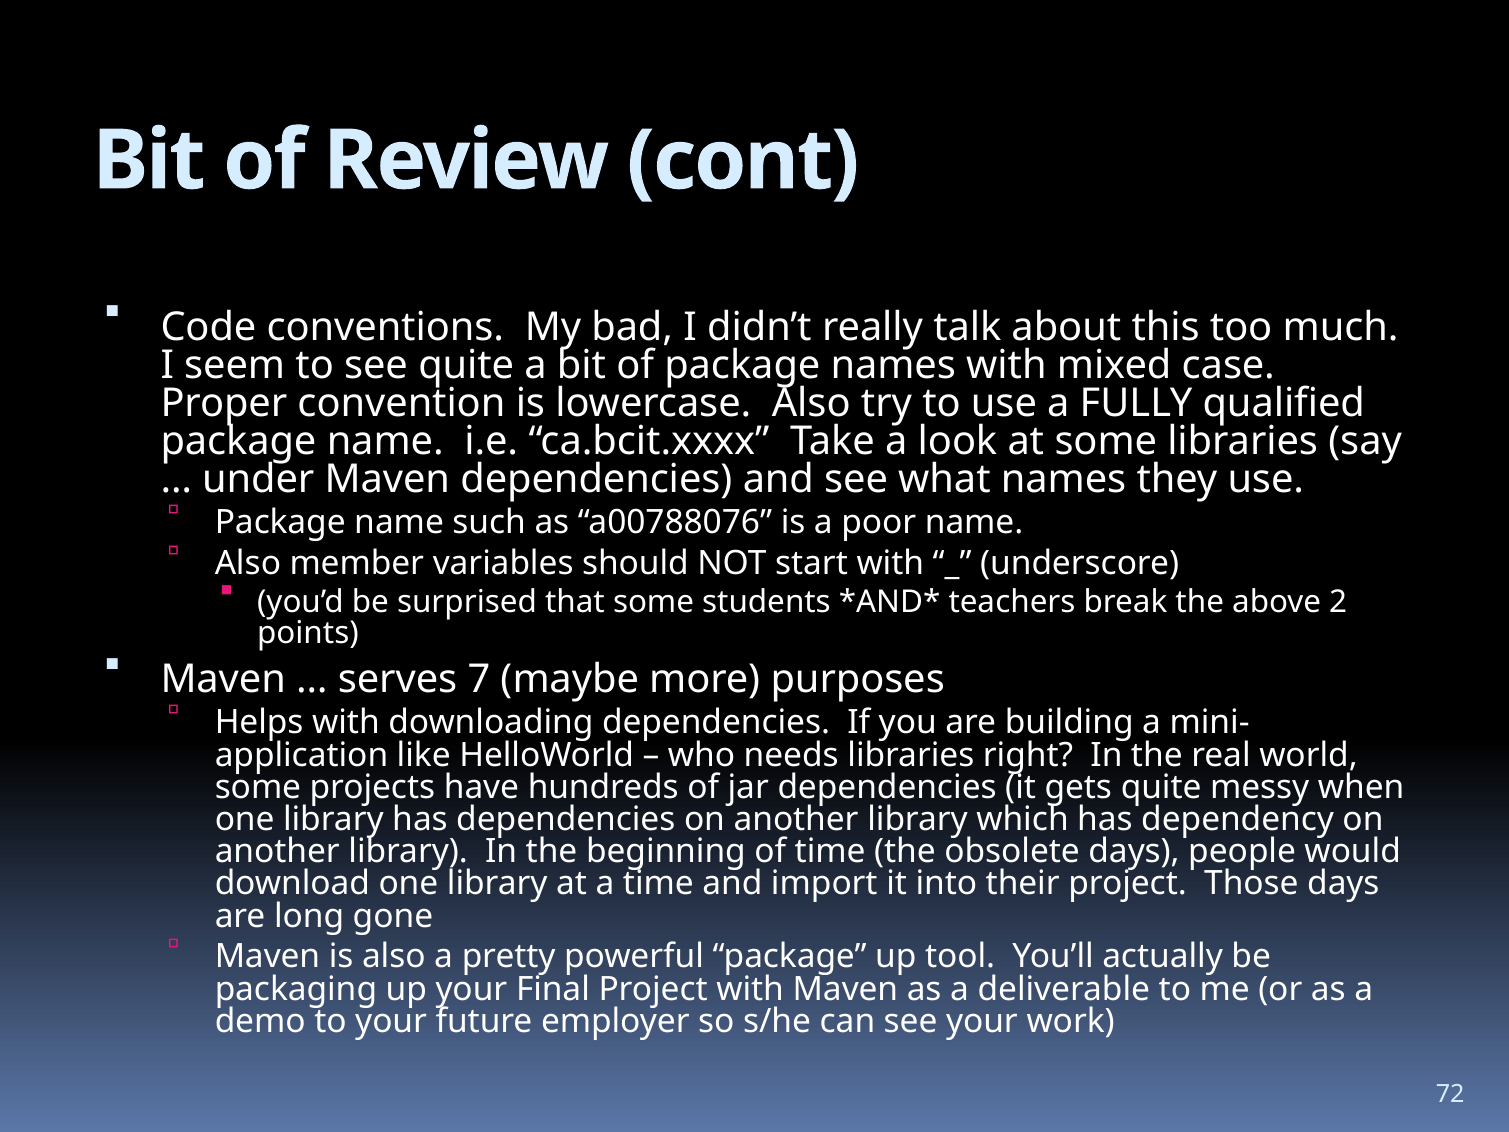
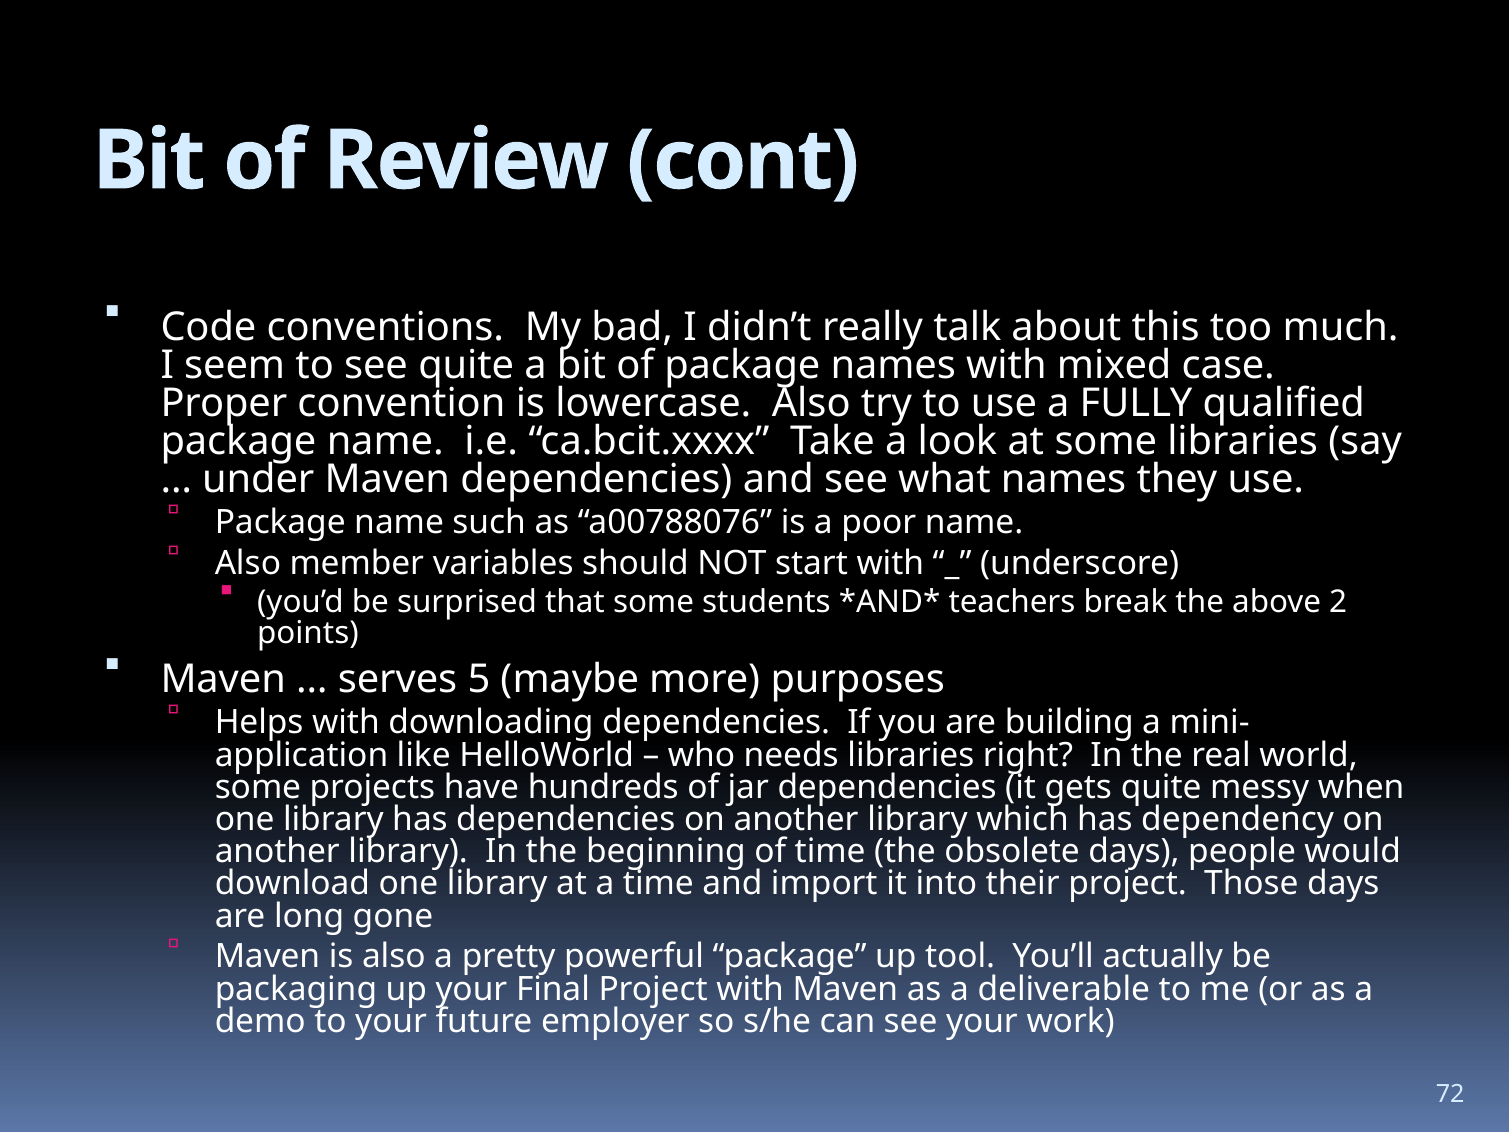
7: 7 -> 5 (479, 680)
